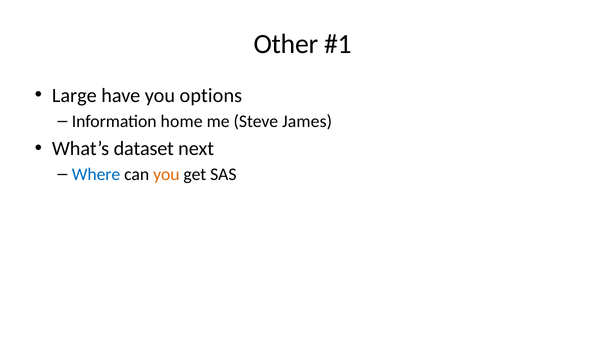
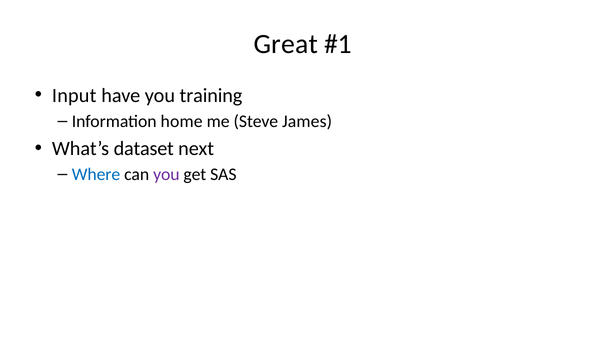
Other: Other -> Great (286, 44)
Large: Large -> Input (74, 95)
options: options -> training (211, 95)
you colour: orange -> purple (166, 174)
